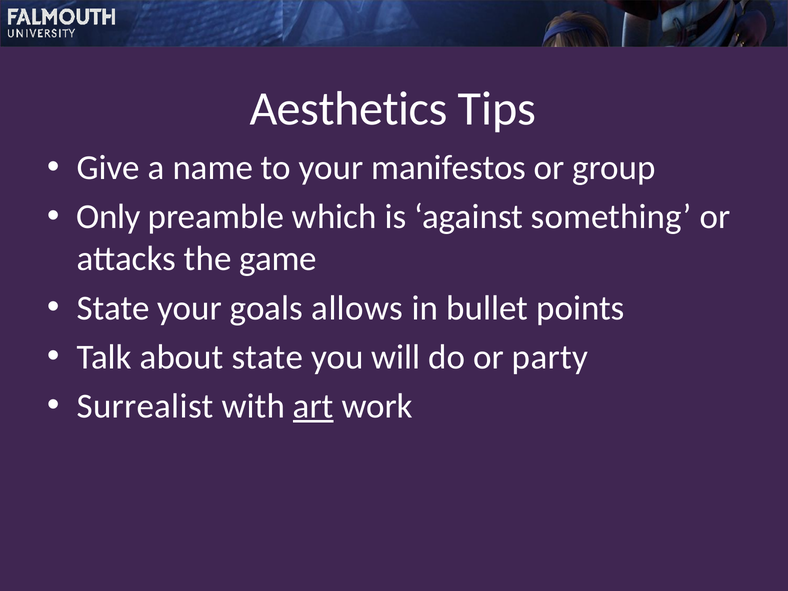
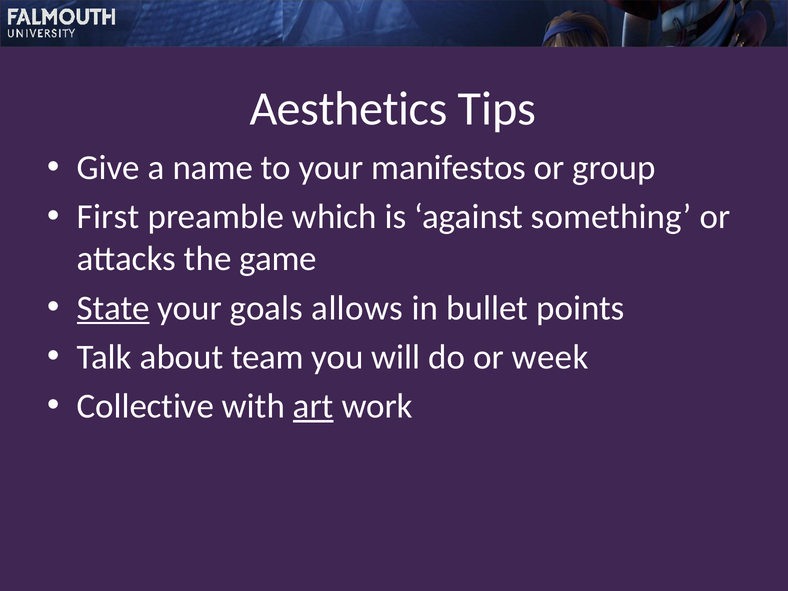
Only: Only -> First (108, 217)
State underline: none -> present (113, 308)
about state: state -> team (267, 357)
party: party -> week (550, 357)
Surrealist: Surrealist -> Collective (145, 406)
